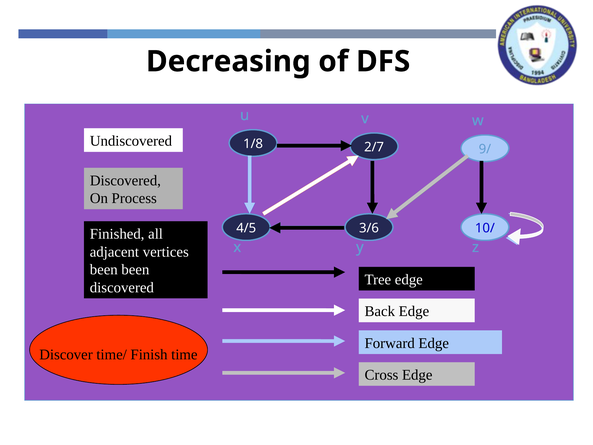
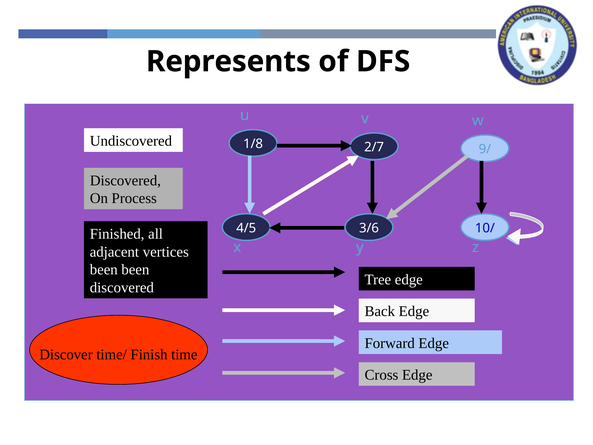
Decreasing: Decreasing -> Represents (228, 61)
